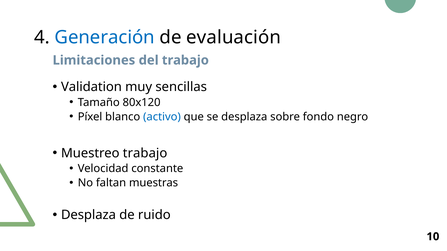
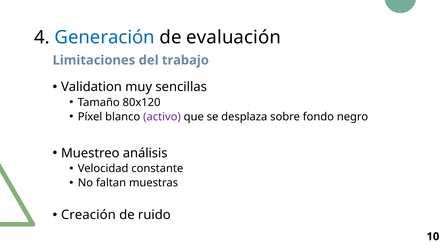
activo colour: blue -> purple (162, 117)
Muestreo trabajo: trabajo -> análisis (145, 153)
Desplaza: Desplaza -> Creación (88, 215)
